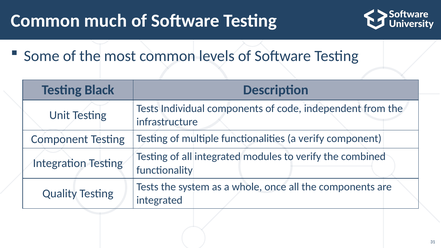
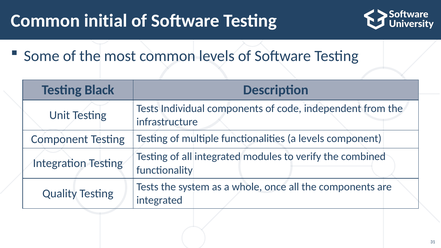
much: much -> initial (106, 21)
a verify: verify -> levels (311, 139)
